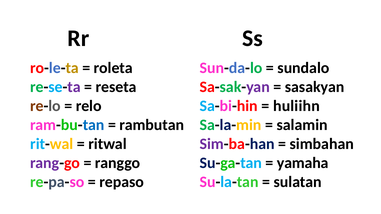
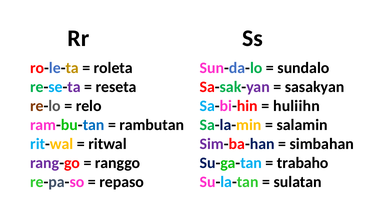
yamaha: yamaha -> trabaho (303, 163)
